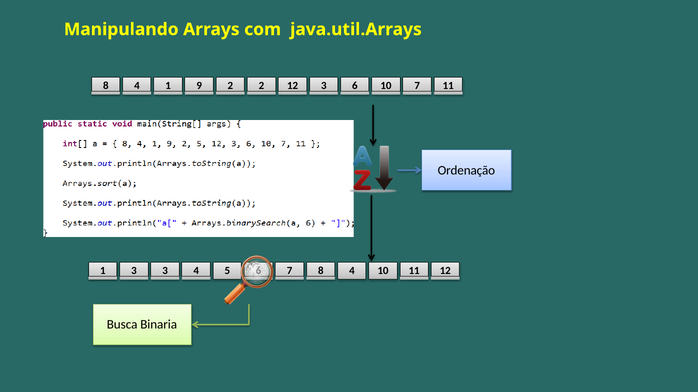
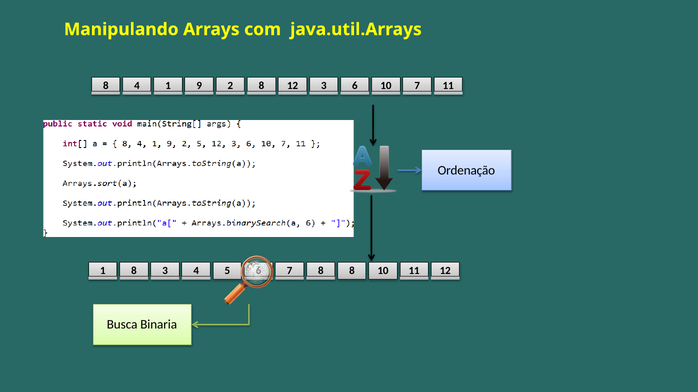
2 2: 2 -> 8 (261, 86)
1 3: 3 -> 8 (134, 271)
7 8 4: 4 -> 8 (352, 271)
